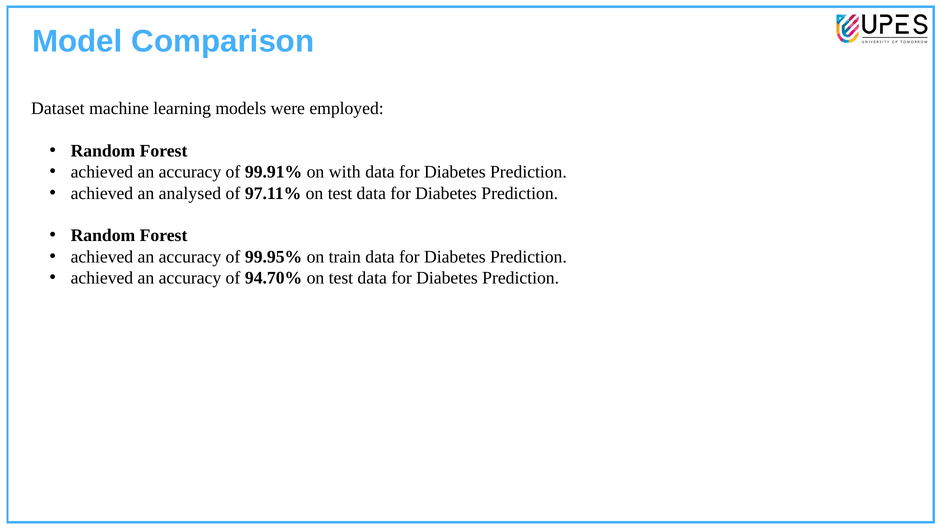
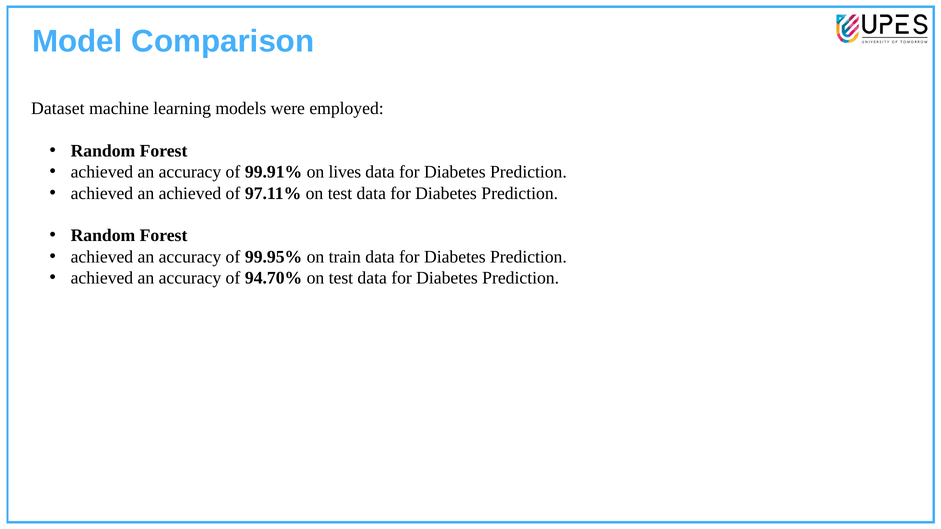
with: with -> lives (345, 172)
an analysed: analysed -> achieved (190, 193)
